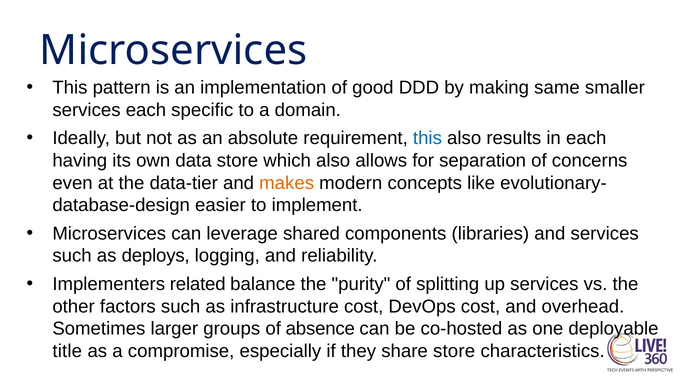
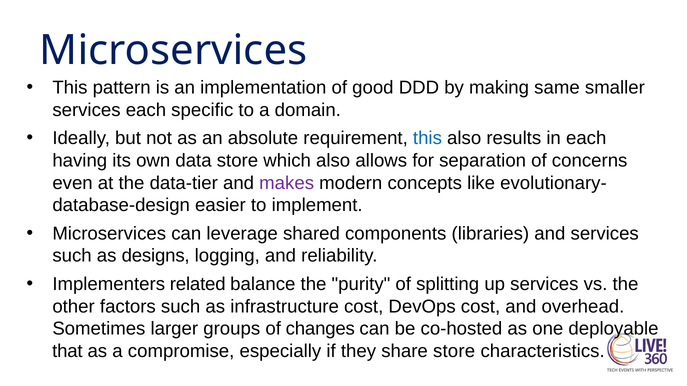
makes colour: orange -> purple (287, 183)
deploys: deploys -> designs (156, 256)
absence: absence -> changes (320, 329)
title: title -> that (67, 352)
